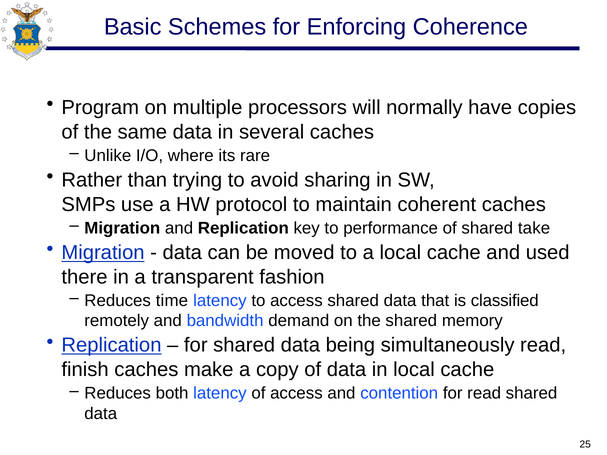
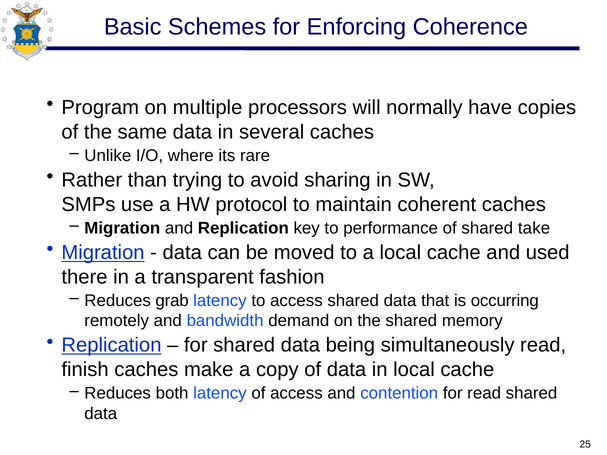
time: time -> grab (172, 301)
classified: classified -> occurring (505, 301)
